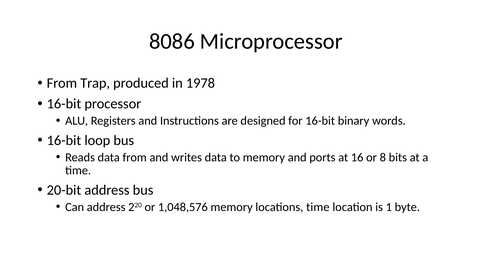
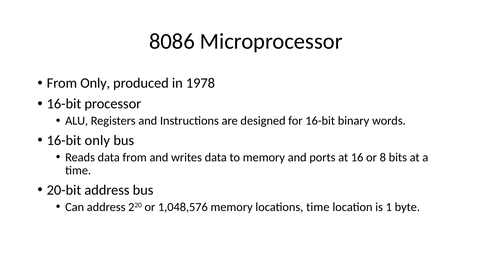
From Trap: Trap -> Only (95, 83)
16-bit loop: loop -> only (97, 140)
